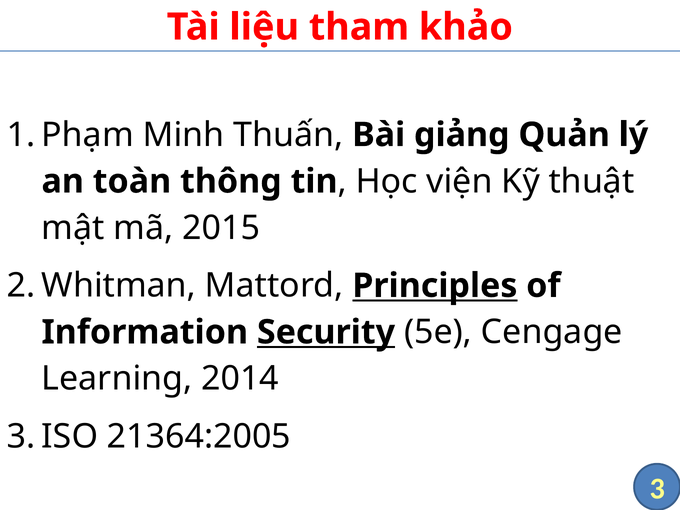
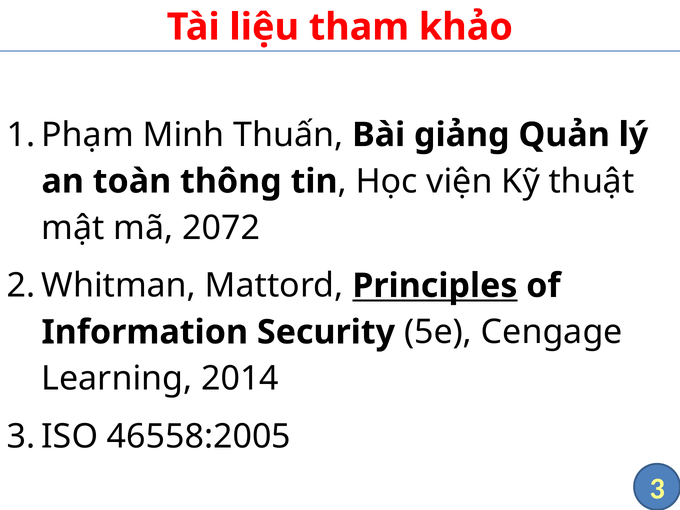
2015: 2015 -> 2072 (221, 228)
Security underline: present -> none (326, 332)
21364:2005: 21364:2005 -> 46558:2005 (199, 437)
